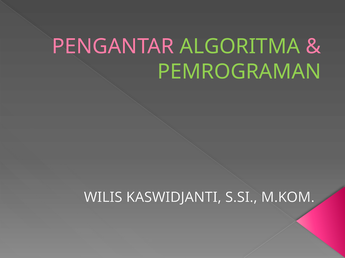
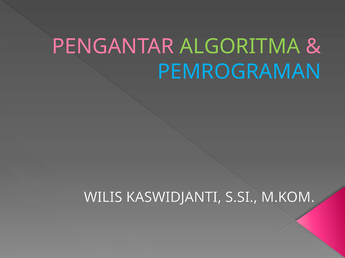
PEMROGRAMAN colour: light green -> light blue (239, 72)
